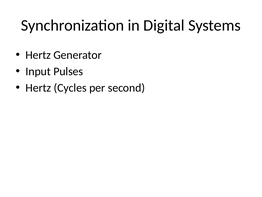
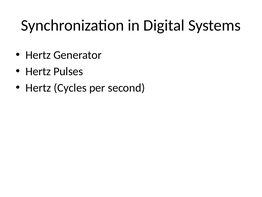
Input: Input -> Hertz (38, 71)
